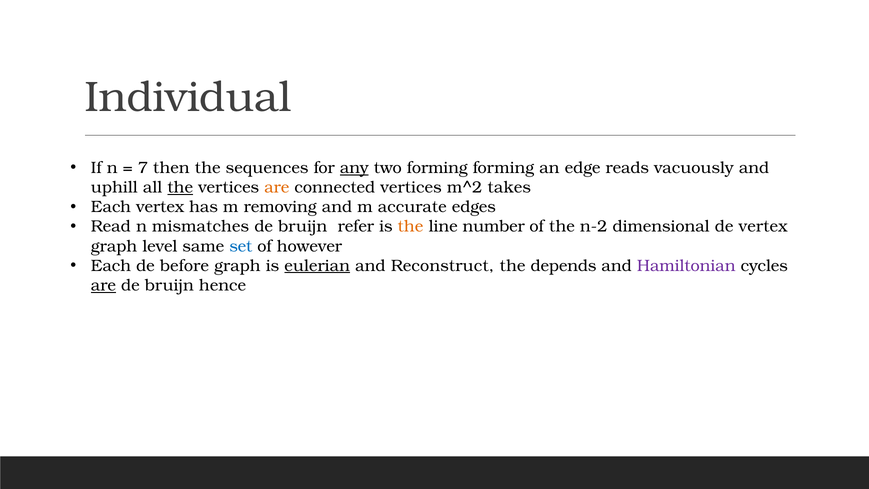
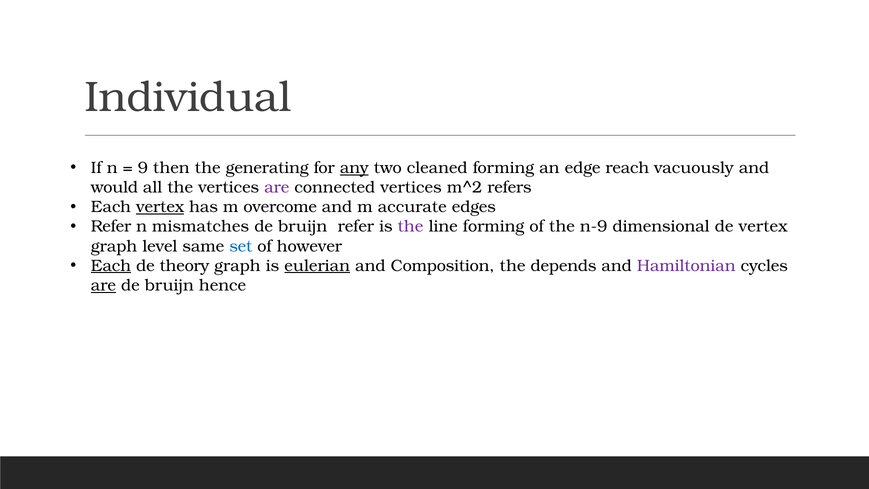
7: 7 -> 9 (143, 168)
sequences: sequences -> generating (267, 168)
two forming: forming -> cleaned (437, 168)
reads: reads -> reach (627, 168)
uphill: uphill -> would (114, 187)
the underline: present -> none (180, 187)
are colour: orange -> purple (277, 187)
takes: takes -> refers (509, 187)
vertex underline: none -> present (160, 207)
removing: removing -> overcome (280, 207)
Read: Read -> Refer (111, 227)
the colour: orange -> purple (411, 227)
line number: number -> forming (494, 227)
n-2: n-2 -> n-9 (594, 227)
Each underline: none -> present (111, 266)
before: before -> theory (185, 266)
Reconstruct: Reconstruct -> Composition (443, 266)
